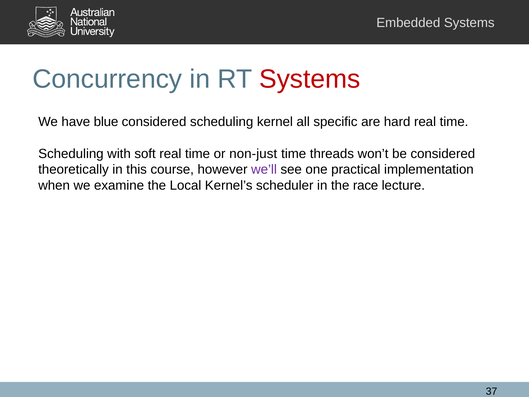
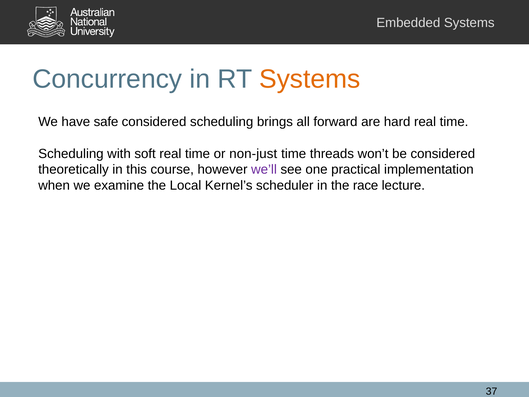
Systems colour: red -> orange (310, 79)
blue: blue -> safe (106, 122)
kernel: kernel -> brings (275, 122)
specific: specific -> forward (335, 122)
